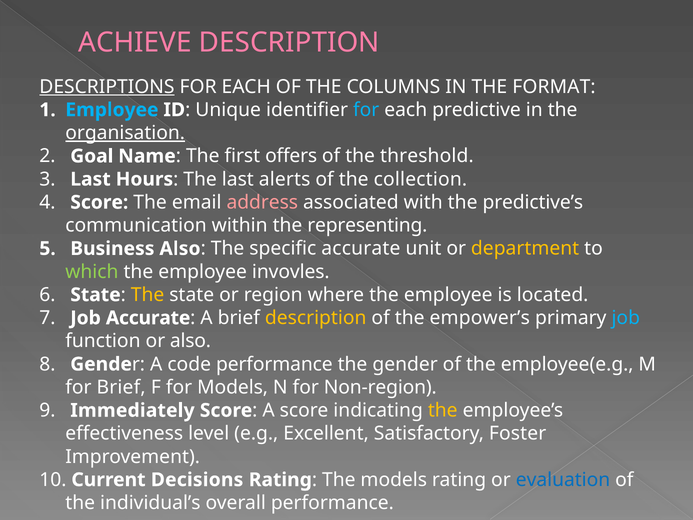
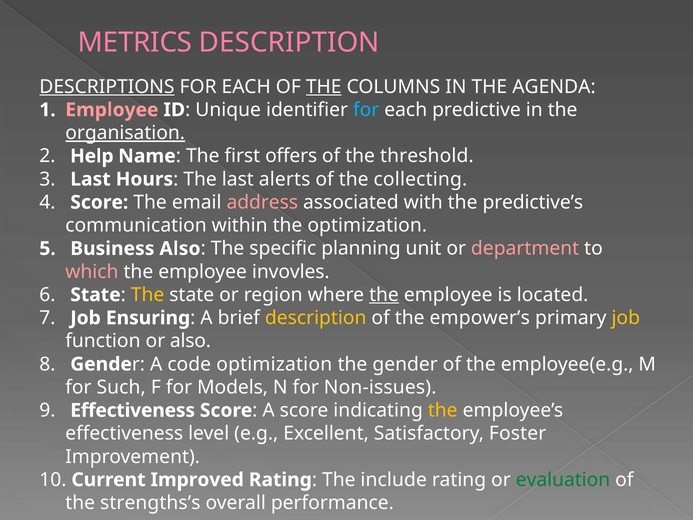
ACHIEVE: ACHIEVE -> METRICS (135, 42)
THE underline: none -> present (324, 87)
FORMAT: FORMAT -> AGENDA (554, 87)
Employee colour: light blue -> pink (112, 110)
Goal: Goal -> Help (92, 156)
collection: collection -> collecting (420, 179)
the representing: representing -> optimization (367, 225)
specific accurate: accurate -> planning (361, 248)
department colour: yellow -> pink (525, 248)
which colour: light green -> pink (92, 272)
the underline: none -> present (384, 295)
Job Accurate: Accurate -> Ensuring (148, 318)
job colour: light blue -> yellow (626, 318)
code performance: performance -> optimization (274, 364)
for Brief: Brief -> Such (121, 387)
Non-region: Non-region -> Non-issues (380, 387)
Immediately: Immediately -> Effectiveness (133, 410)
Decisions: Decisions -> Improved (197, 480)
The models: models -> include (394, 480)
evaluation colour: blue -> green (563, 480)
individual’s: individual’s -> strengths’s (150, 503)
